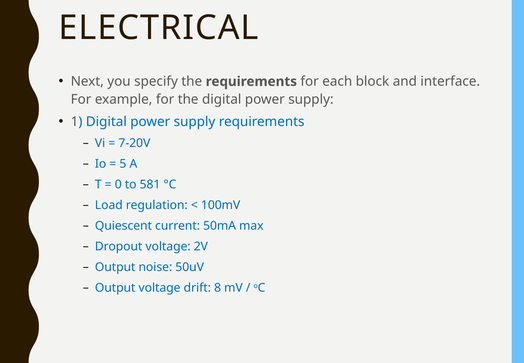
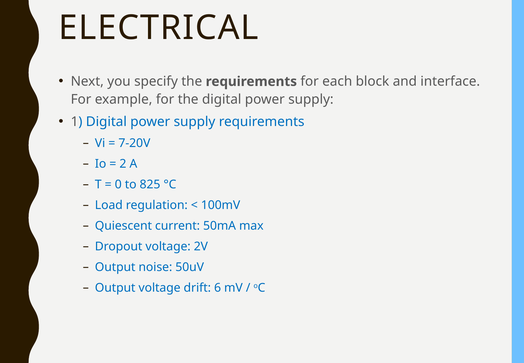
5: 5 -> 2 (123, 164)
581: 581 -> 825 (150, 184)
8: 8 -> 6 (218, 288)
